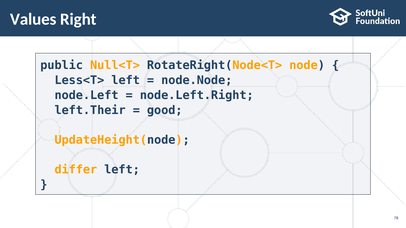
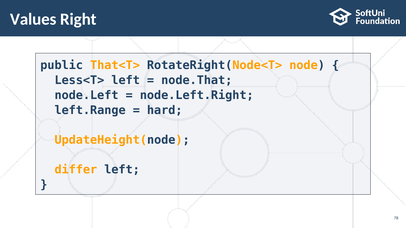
Null<T>: Null<T> -> That<T> (115, 66)
node.Node: node.Node -> node.That (197, 80)
left.Their: left.Their -> left.Range (90, 110)
good: good -> hard (165, 110)
